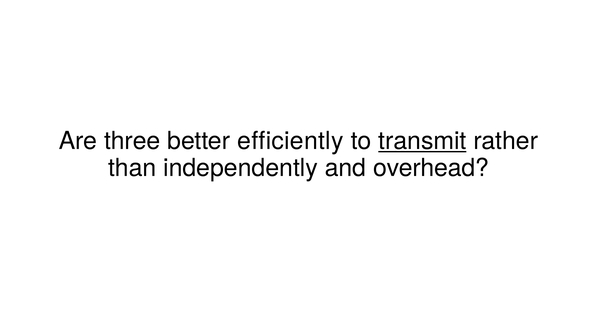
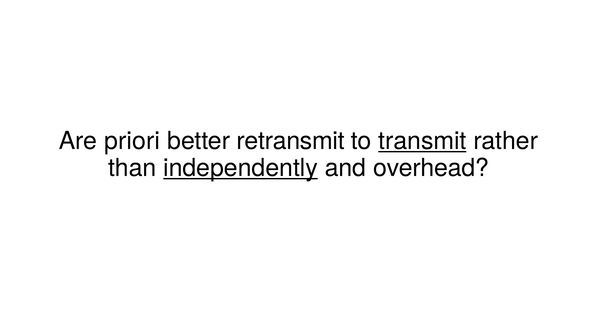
three: three -> priori (132, 141)
efficiently: efficiently -> retransmit (291, 141)
independently underline: none -> present (241, 168)
